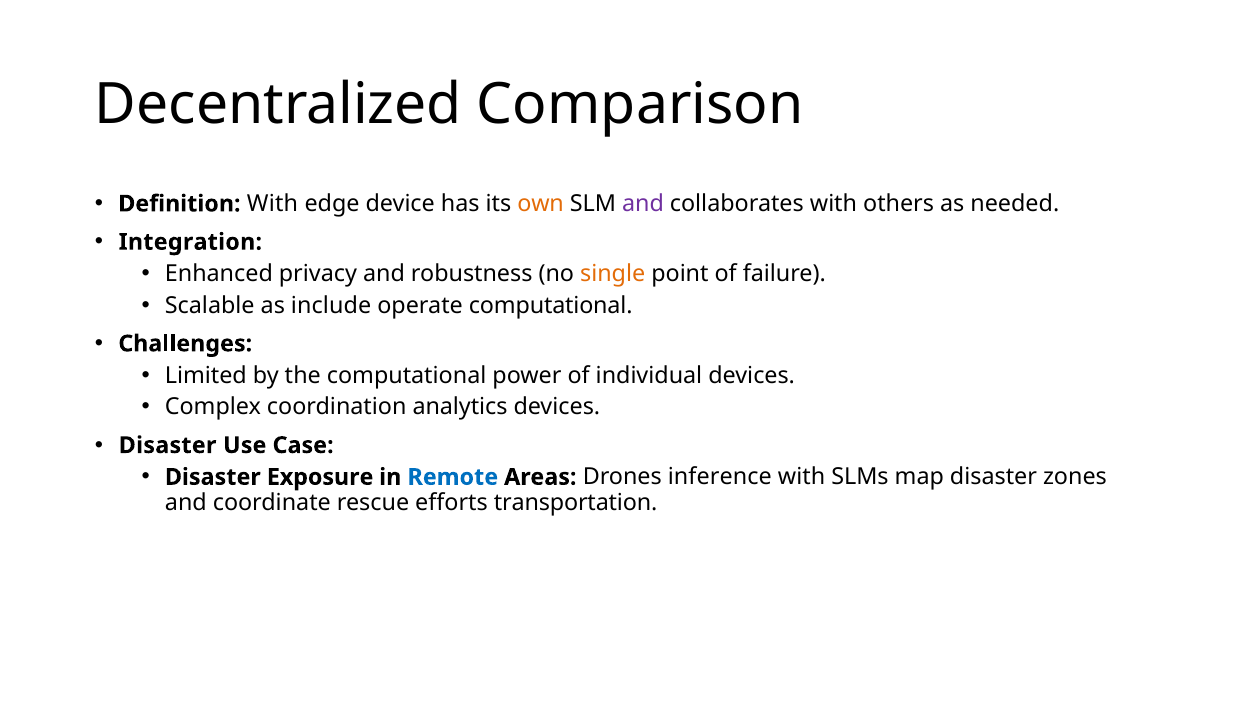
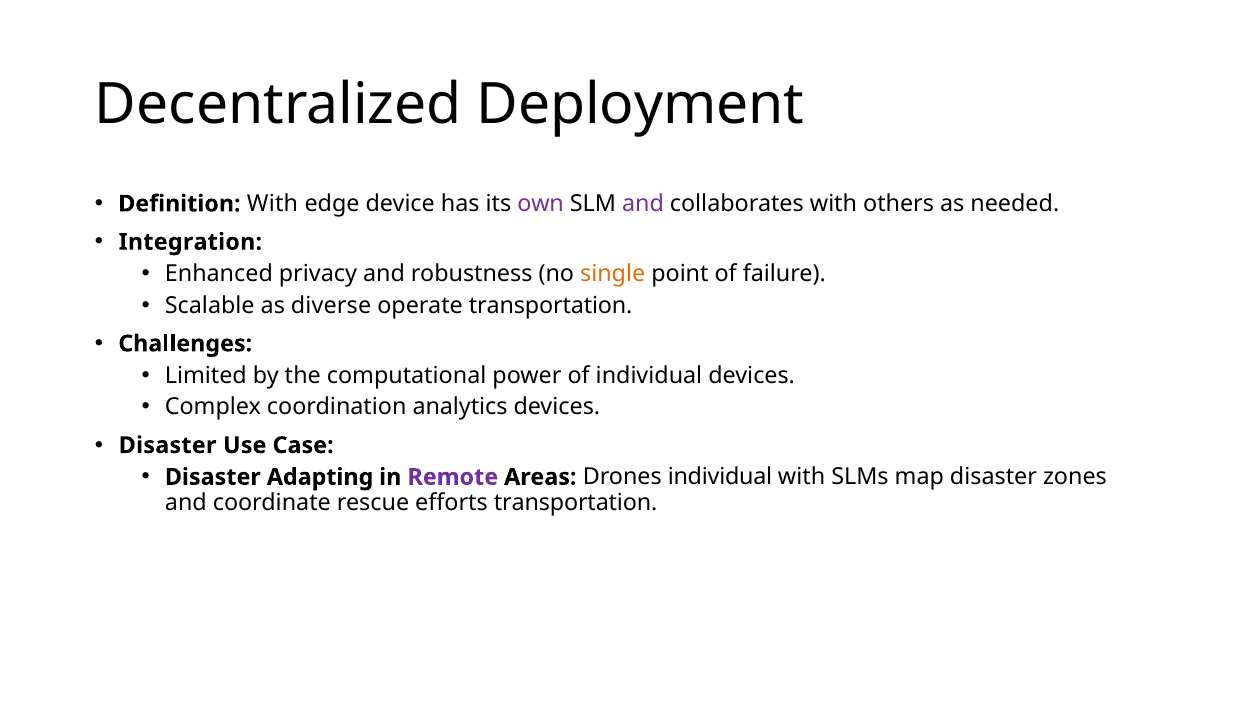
Comparison: Comparison -> Deployment (640, 105)
own colour: orange -> purple (541, 204)
include: include -> diverse (331, 305)
operate computational: computational -> transportation (551, 305)
Exposure: Exposure -> Adapting (320, 477)
Remote colour: blue -> purple (453, 477)
Drones inference: inference -> individual (720, 477)
